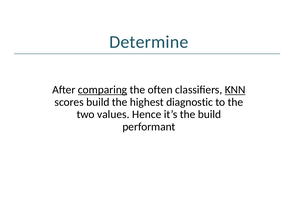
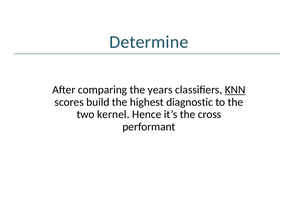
comparing underline: present -> none (103, 90)
often: often -> years (160, 90)
values: values -> kernel (113, 114)
the build: build -> cross (210, 114)
